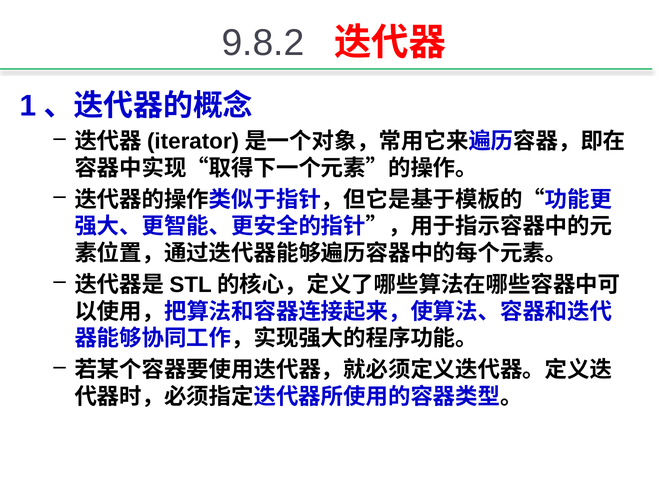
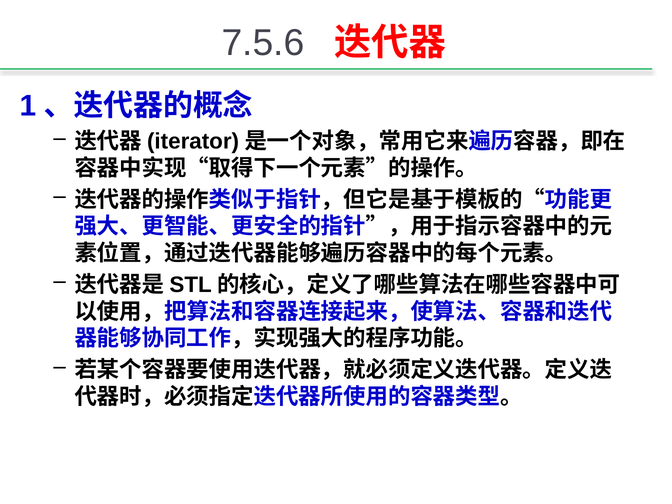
9.8.2: 9.8.2 -> 7.5.6 (263, 43)
